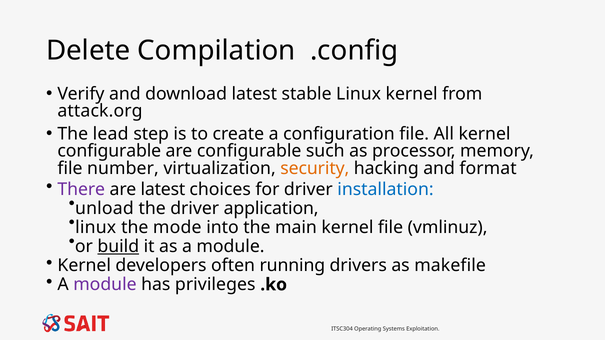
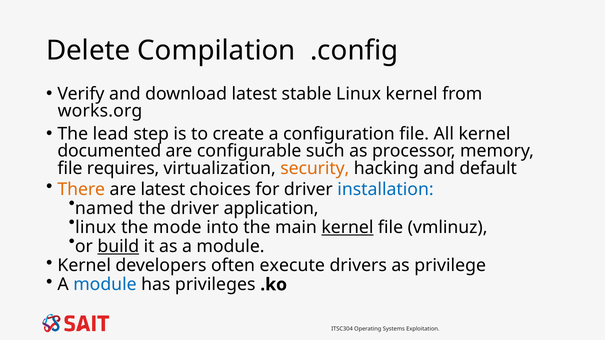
attack.org: attack.org -> works.org (100, 111)
configurable: configurable -> documented (109, 151)
number: number -> requires (123, 168)
format: format -> default (488, 168)
There colour: purple -> orange (81, 189)
unload: unload -> named (104, 209)
kernel underline: none -> present (347, 228)
running: running -> execute (292, 266)
makefile: makefile -> privilege (450, 266)
module colour: purple -> blue (105, 285)
